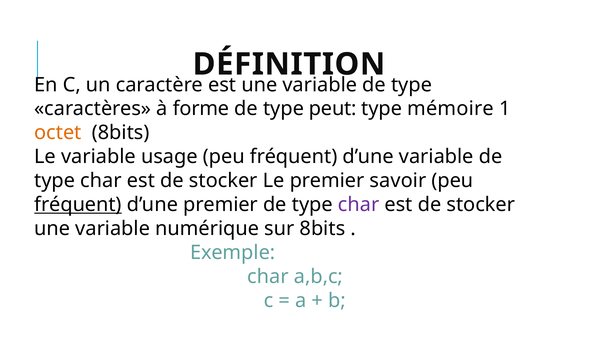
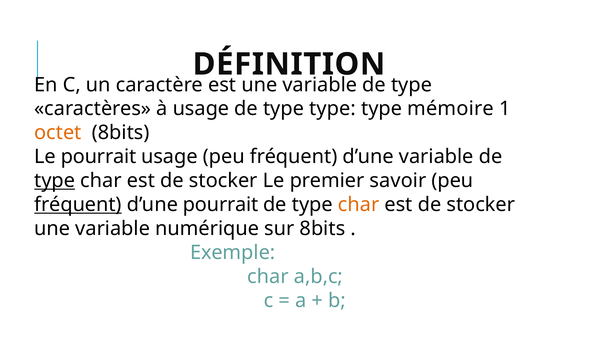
à forme: forme -> usage (201, 109)
de type peut: peut -> type (333, 109)
Le variable: variable -> pourrait (99, 157)
type underline: none -> present (55, 181)
d’une premier: premier -> pourrait (221, 205)
char colour: purple -> orange (359, 205)
